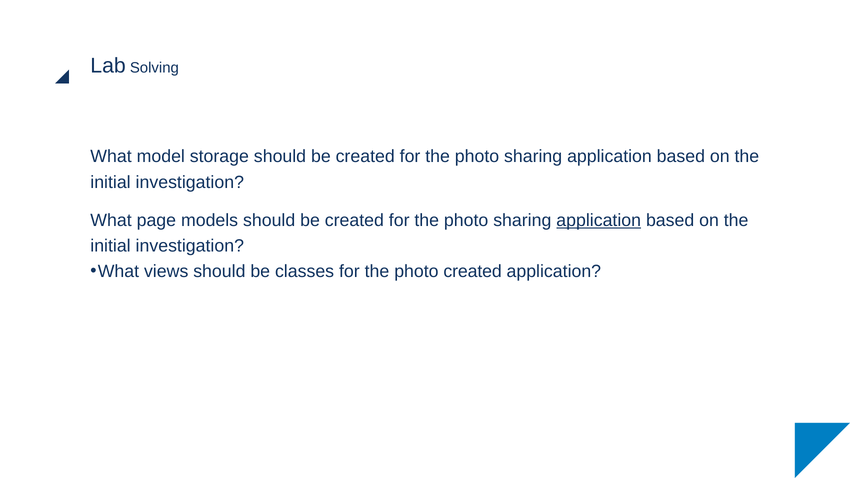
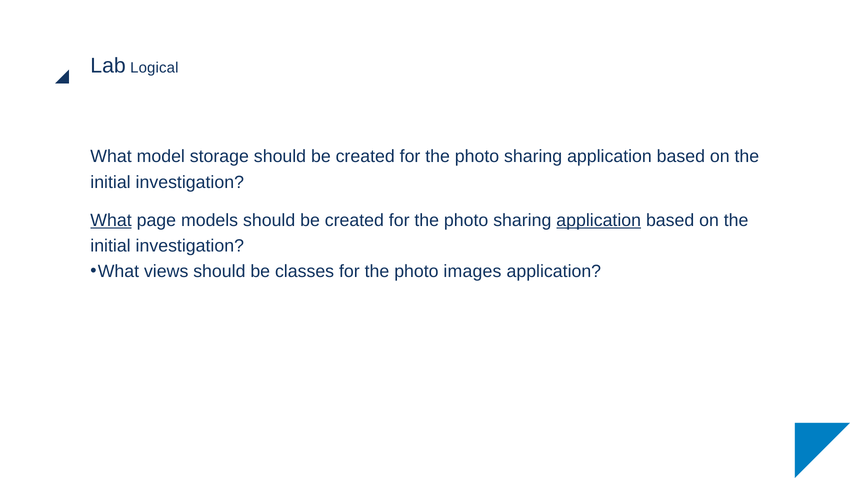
Solving: Solving -> Logical (154, 68)
What underline: none -> present (111, 220)
photo created: created -> images (472, 271)
